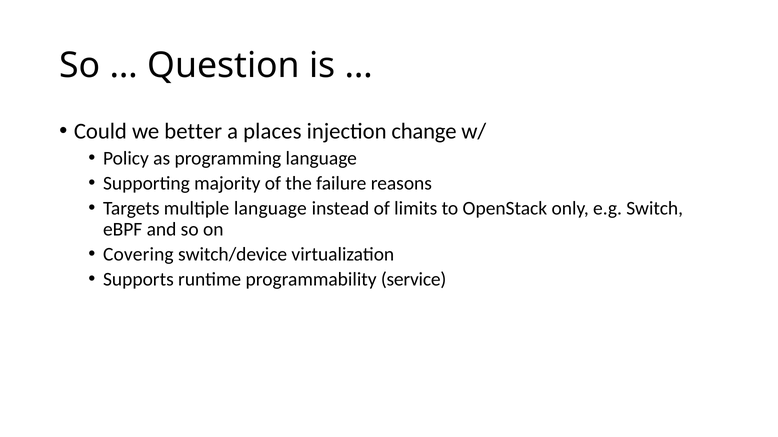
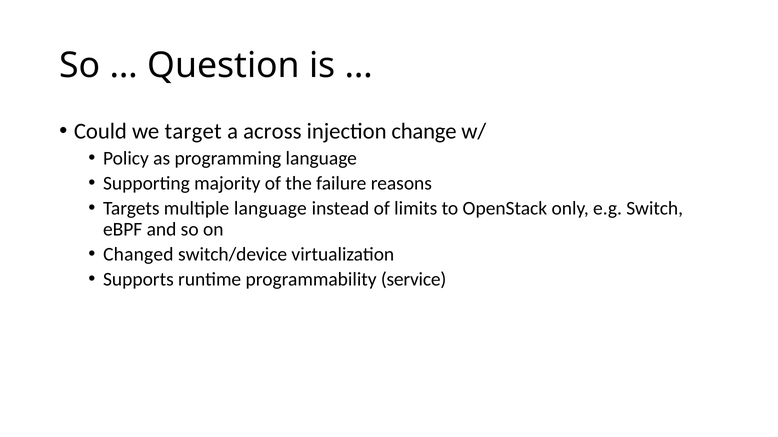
better: better -> target (193, 132)
places: places -> across (272, 132)
Covering: Covering -> Changed (138, 254)
